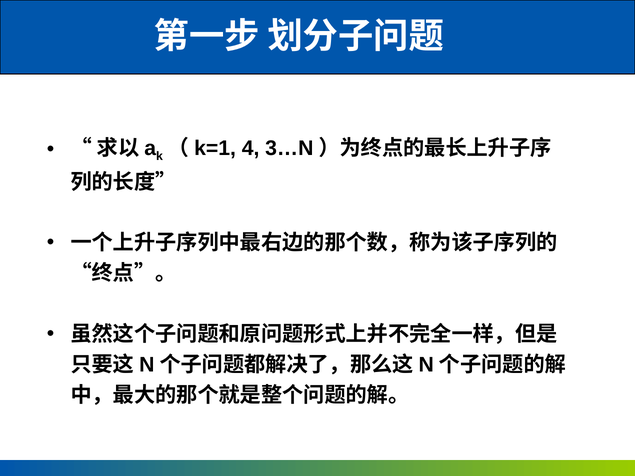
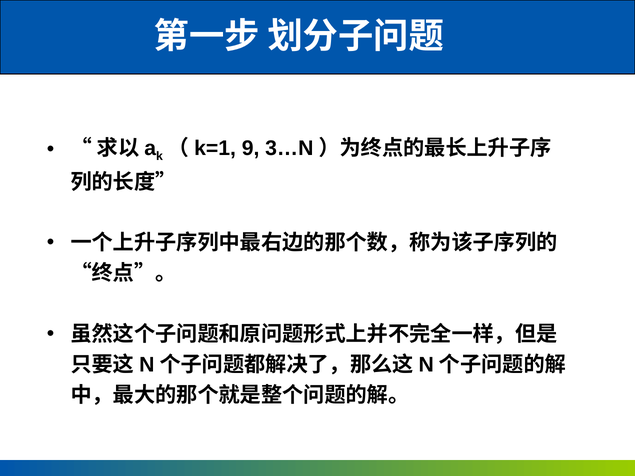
4: 4 -> 9 (251, 148)
